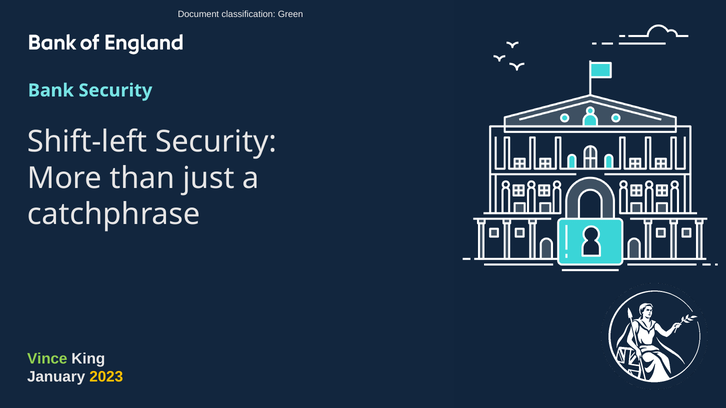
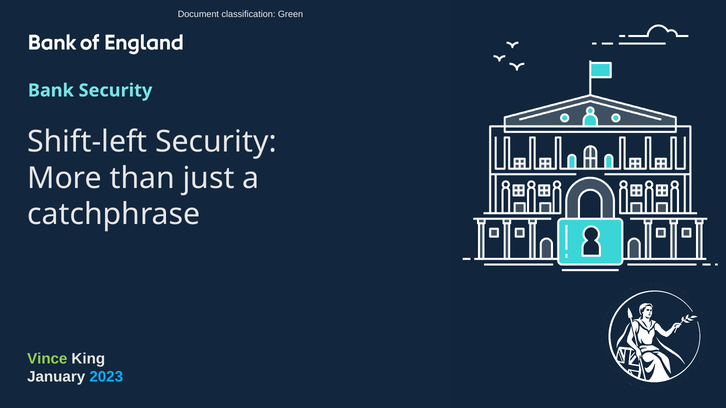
2023 colour: yellow -> light blue (106, 377)
